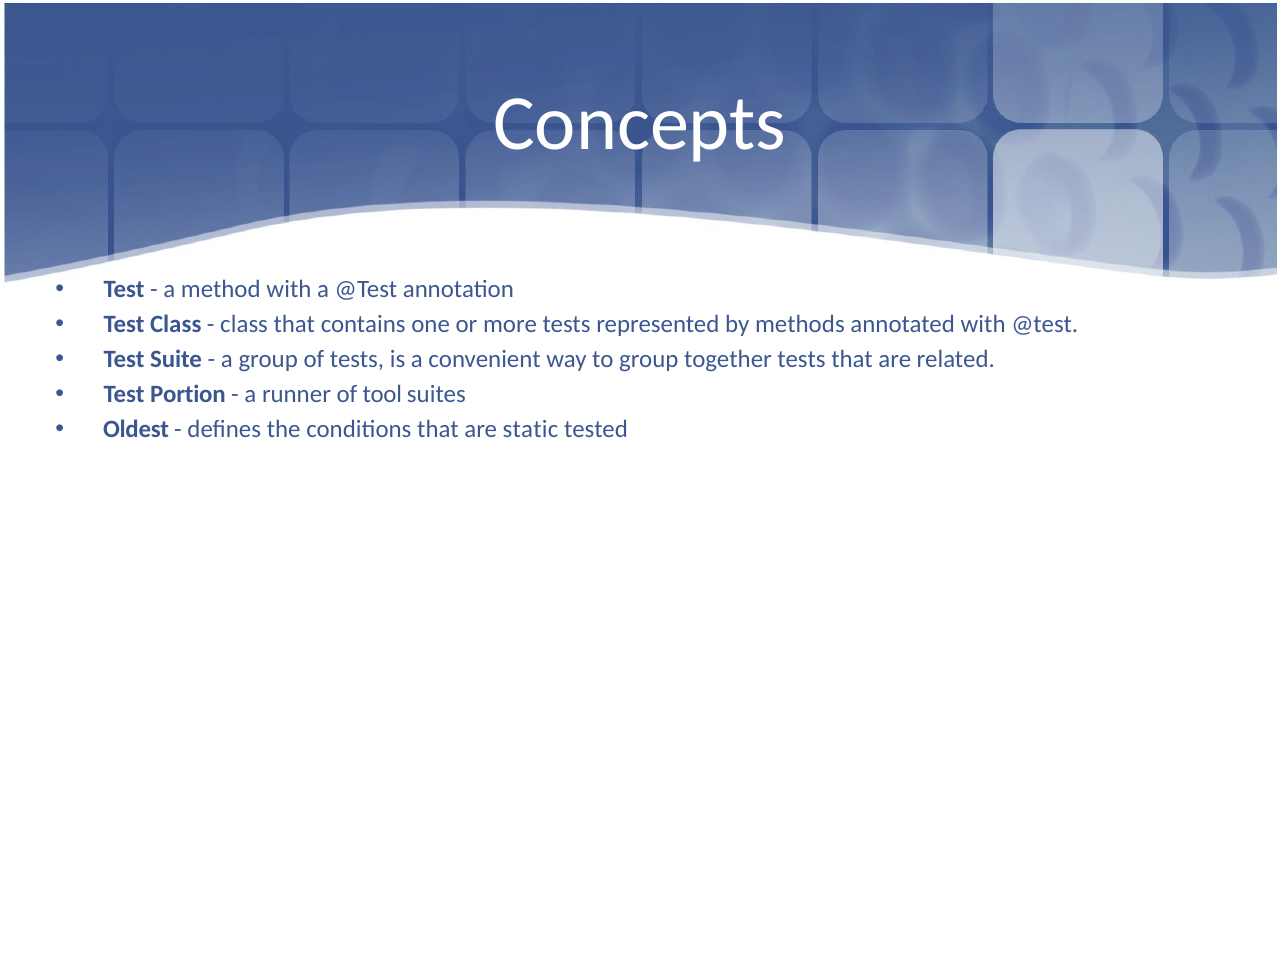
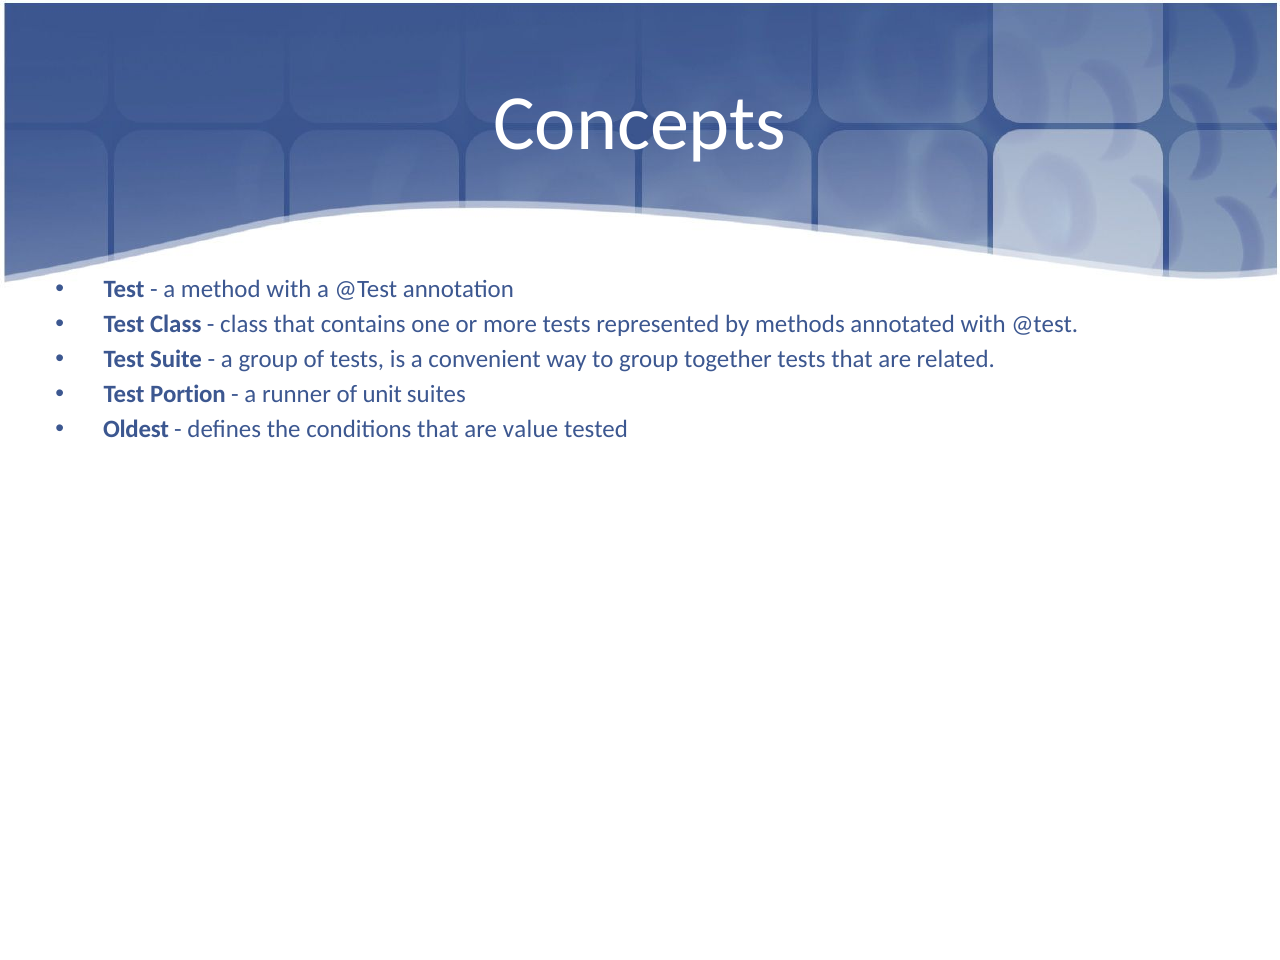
tool: tool -> unit (382, 394)
static: static -> value (531, 429)
